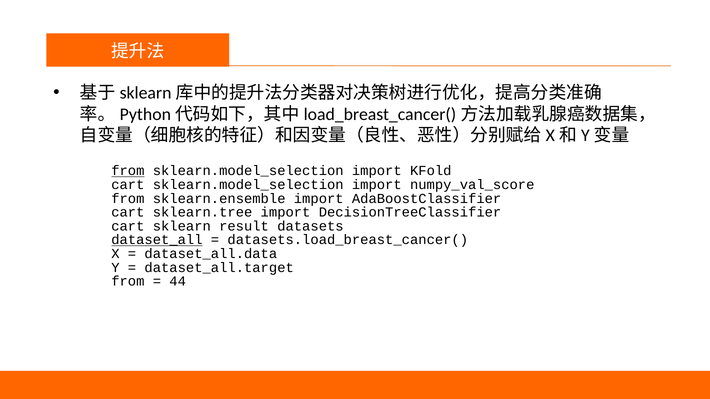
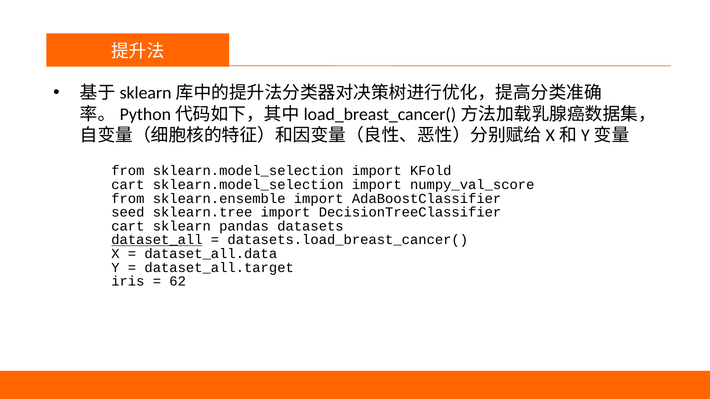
from underline: present -> none (128, 171)
cart: cart -> seed (128, 212)
result: result -> pandas (244, 226)
from: from -> iris (128, 282)
44: 44 -> 62 (178, 282)
